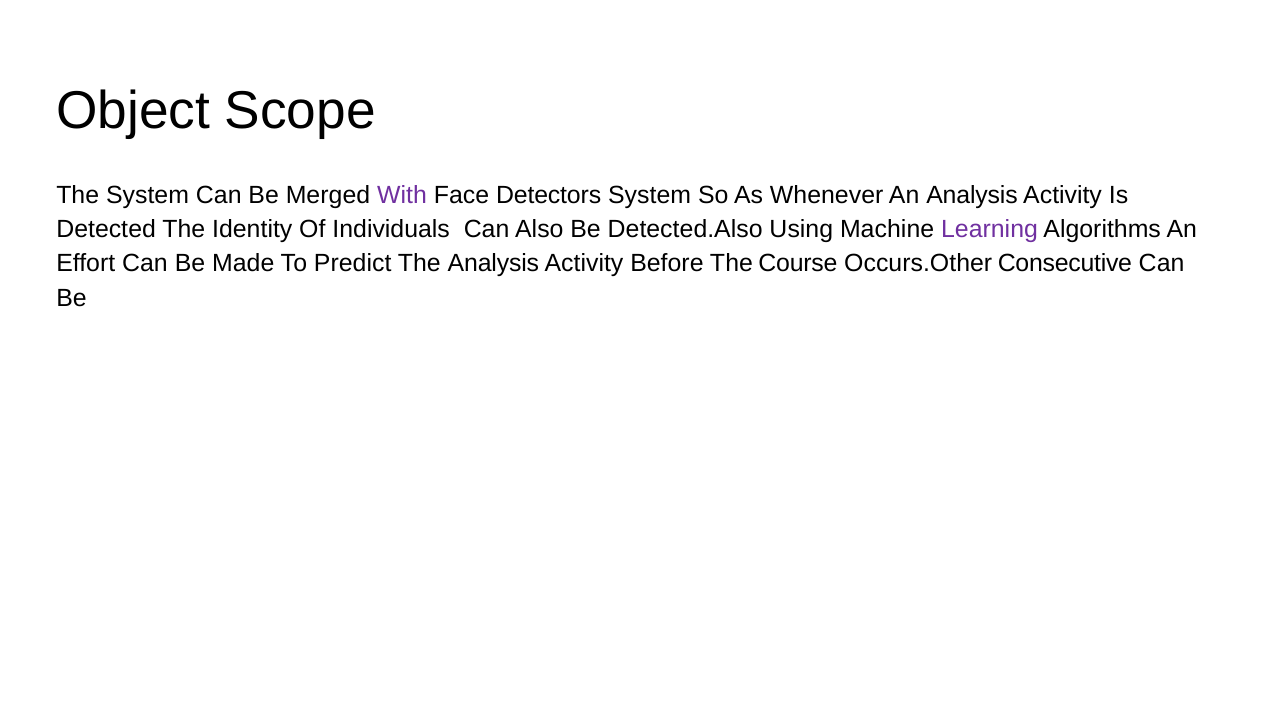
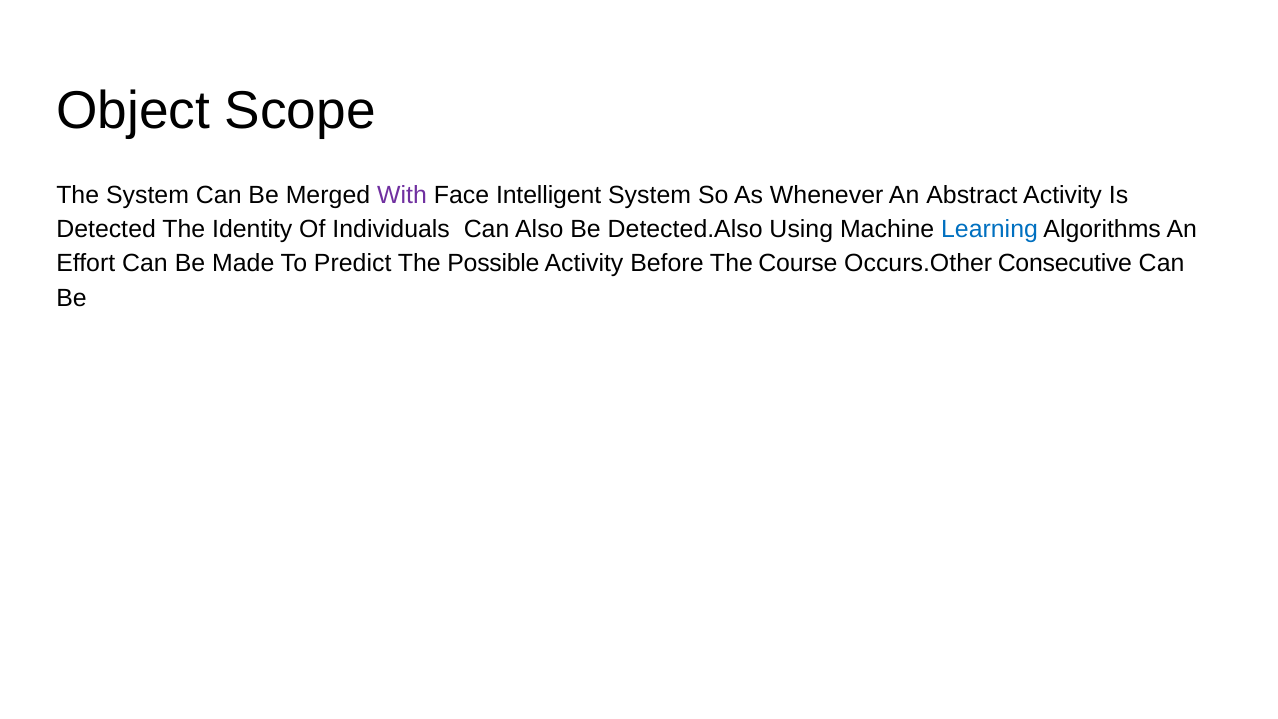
Detectors: Detectors -> Intelligent (549, 195)
An Analysis: Analysis -> Abstract (972, 195)
Learning colour: purple -> blue (990, 229)
The Analysis: Analysis -> Possible (493, 264)
